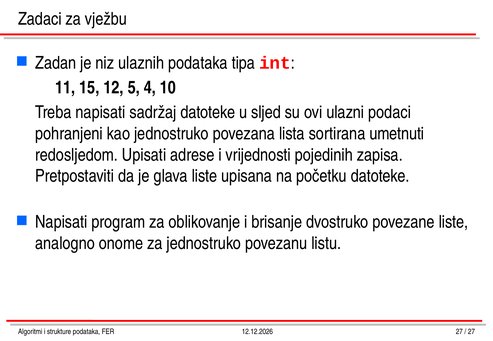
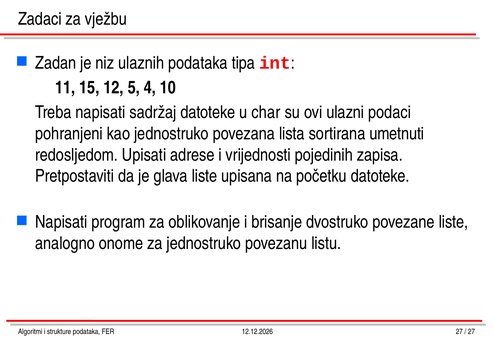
sljed: sljed -> char (266, 113)
